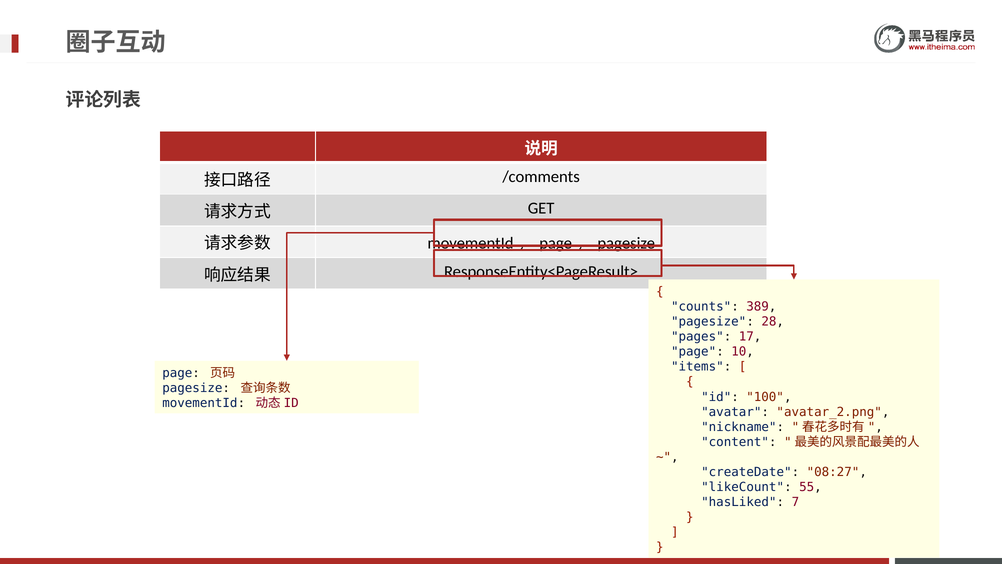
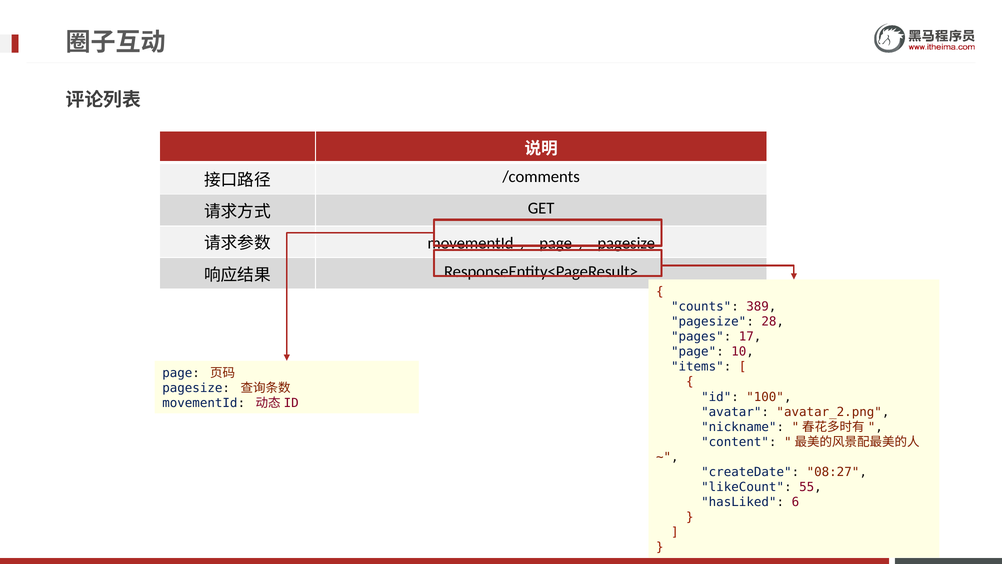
7: 7 -> 6 (795, 502)
